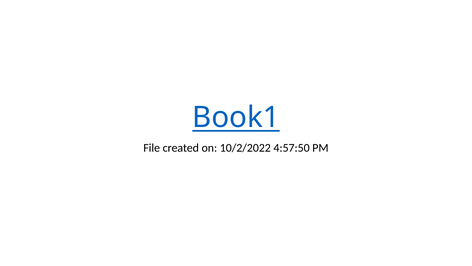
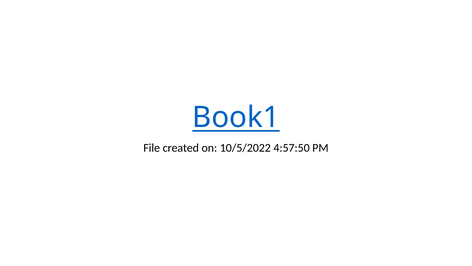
10/2/2022: 10/2/2022 -> 10/5/2022 (245, 148)
